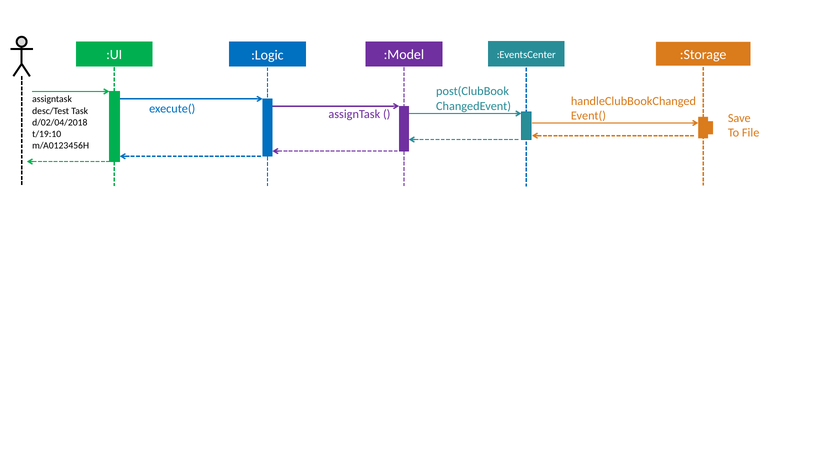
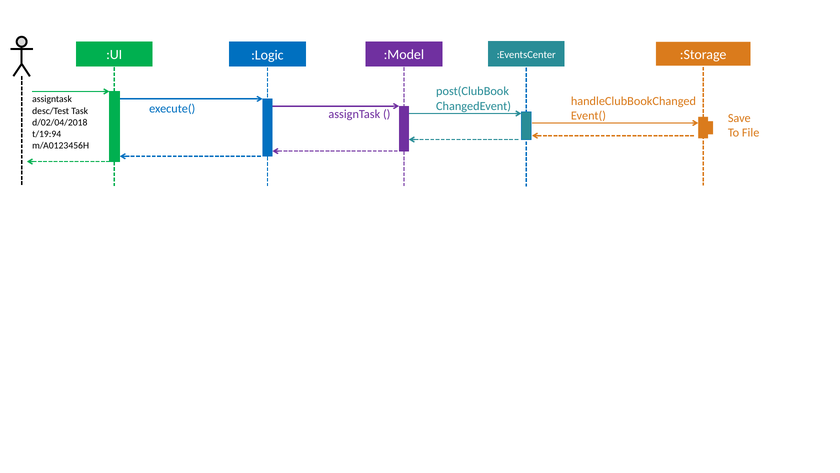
t/19:10: t/19:10 -> t/19:94 (47, 134)
